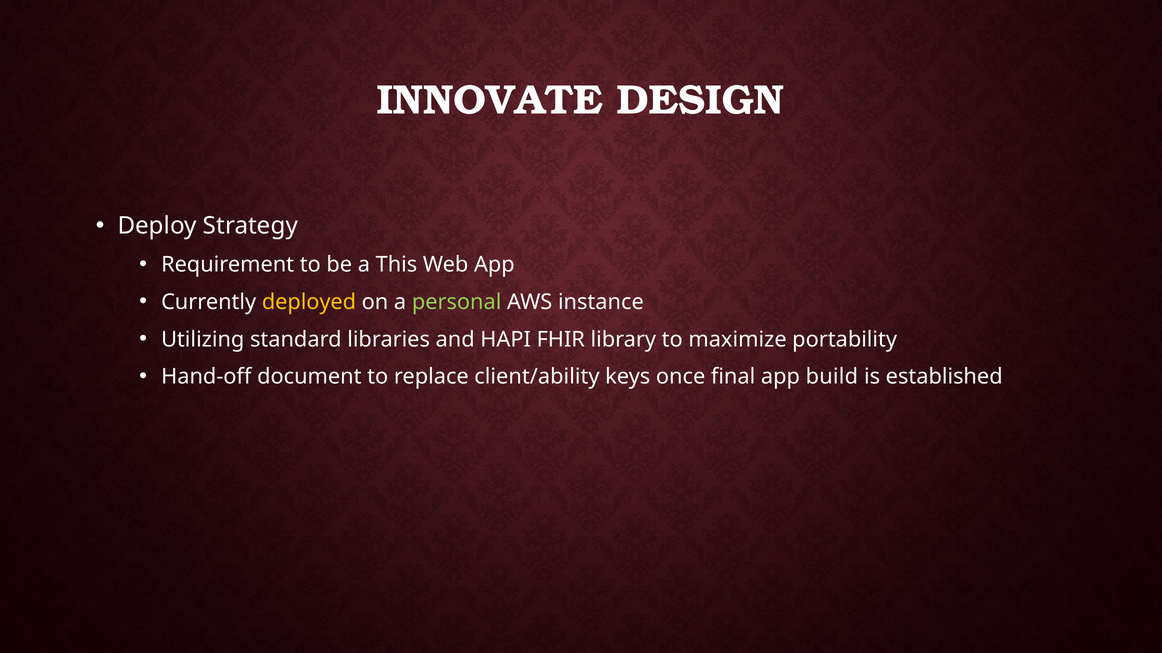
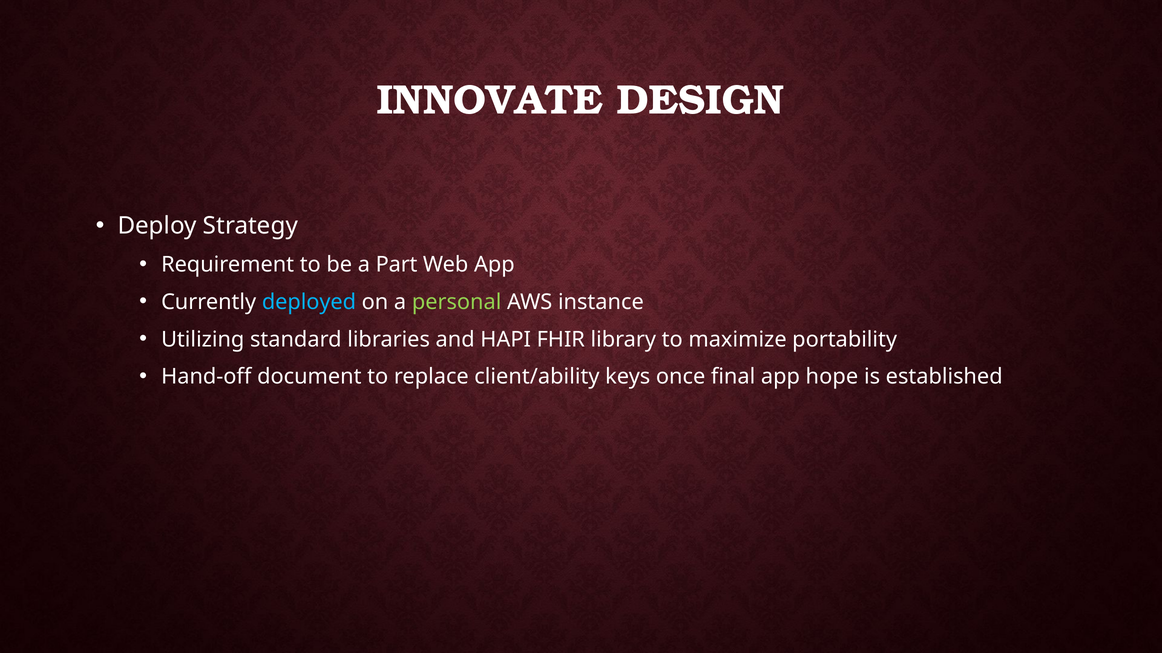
This: This -> Part (397, 265)
deployed colour: yellow -> light blue (309, 302)
build: build -> hope (832, 377)
